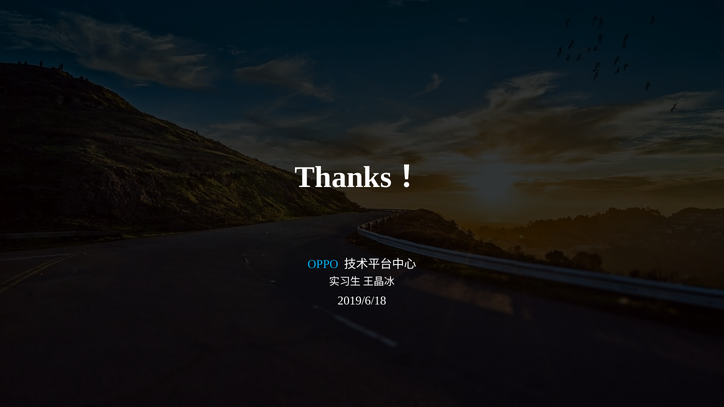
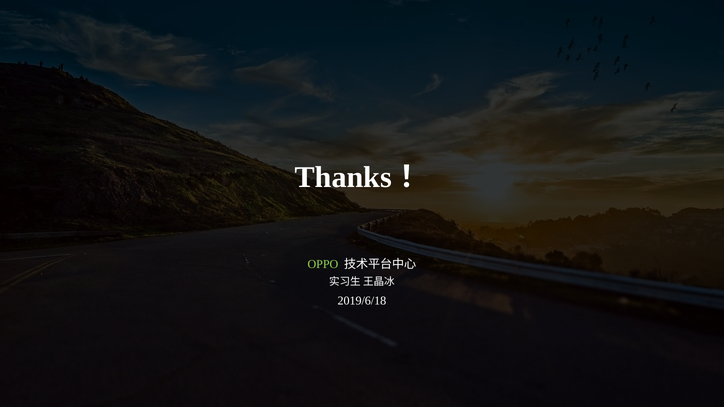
OPPO colour: light blue -> light green (323, 264)
